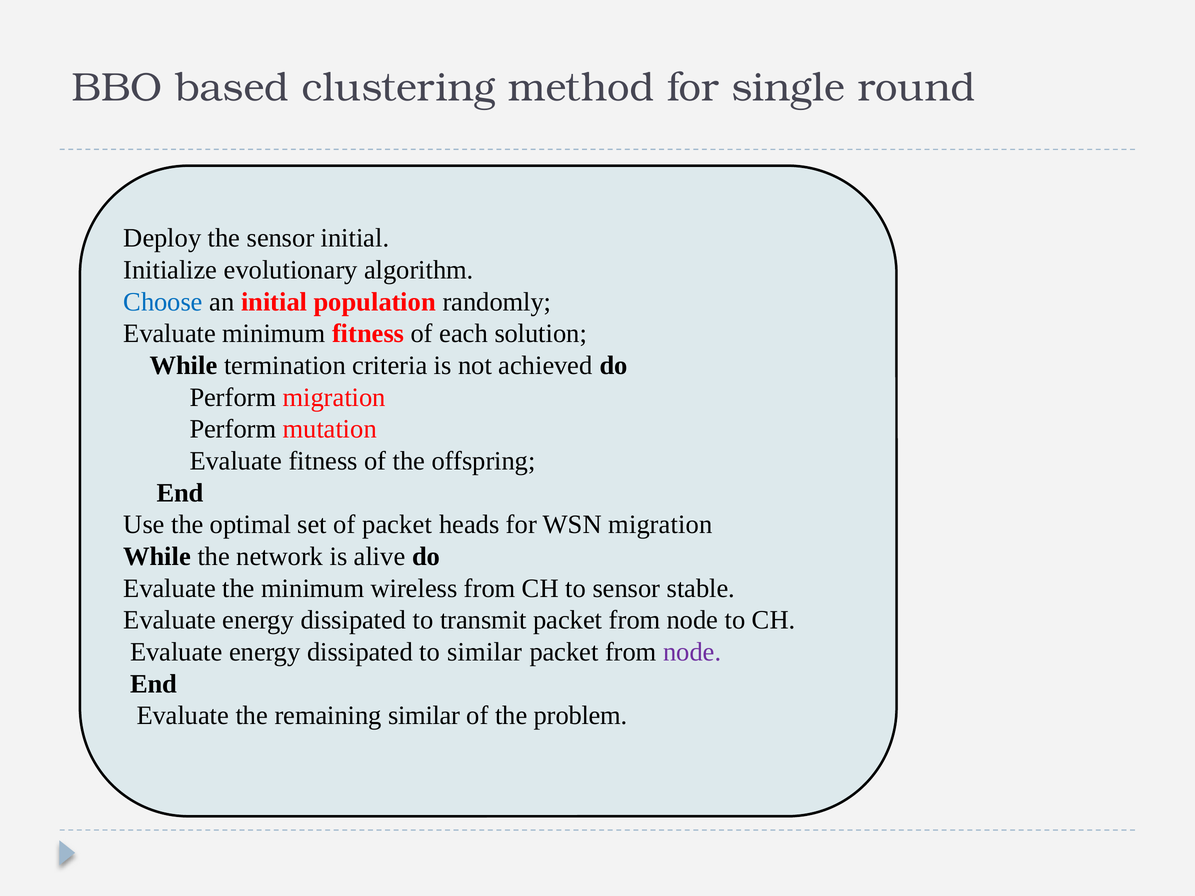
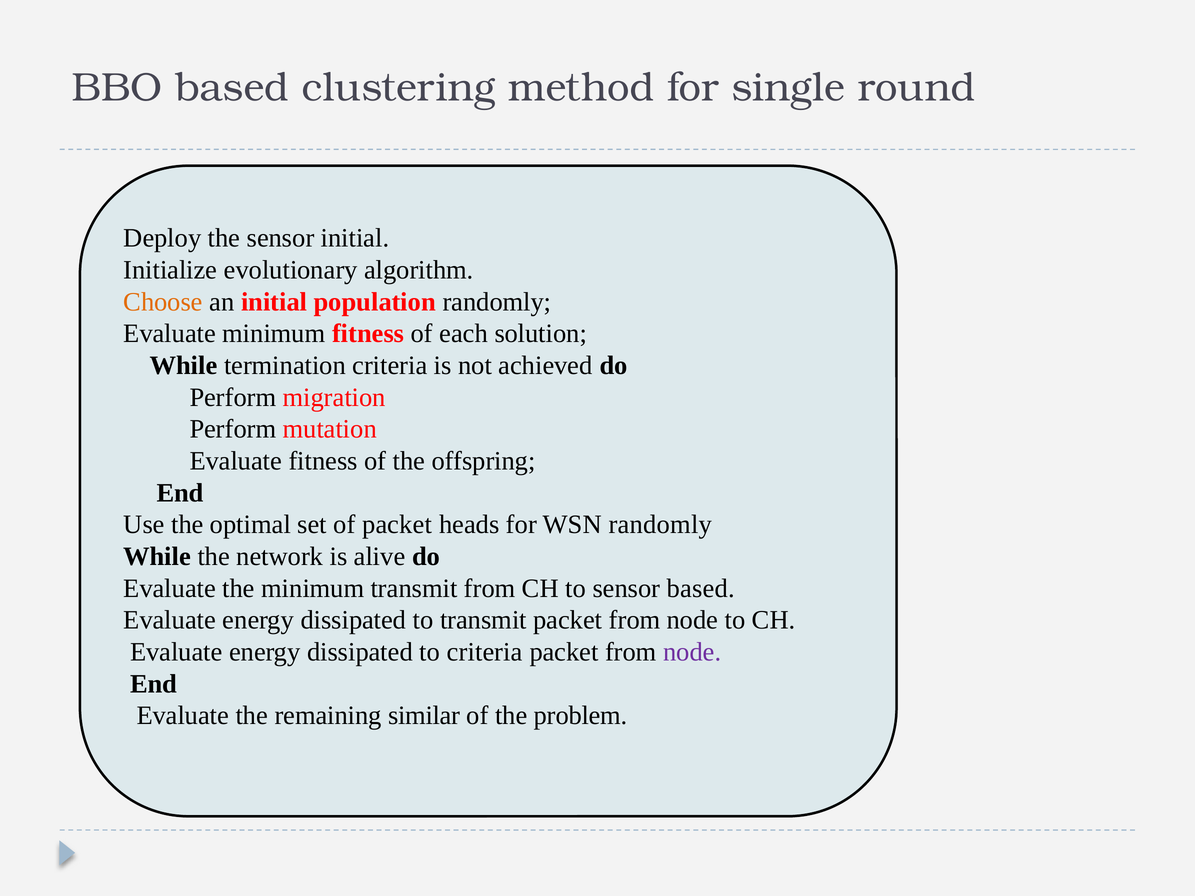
Choose colour: blue -> orange (163, 302)
WSN migration: migration -> randomly (660, 525)
minimum wireless: wireless -> transmit (414, 589)
sensor stable: stable -> based (701, 589)
to similar: similar -> criteria (485, 652)
